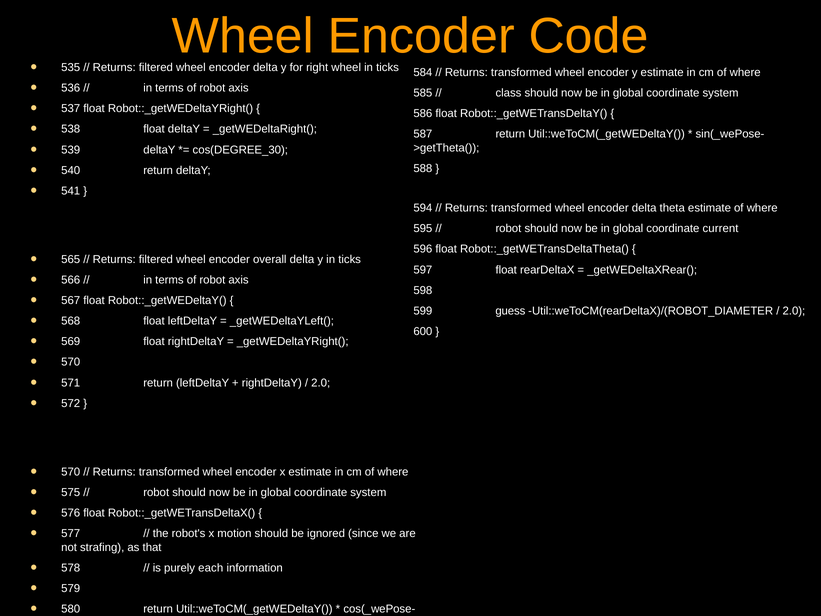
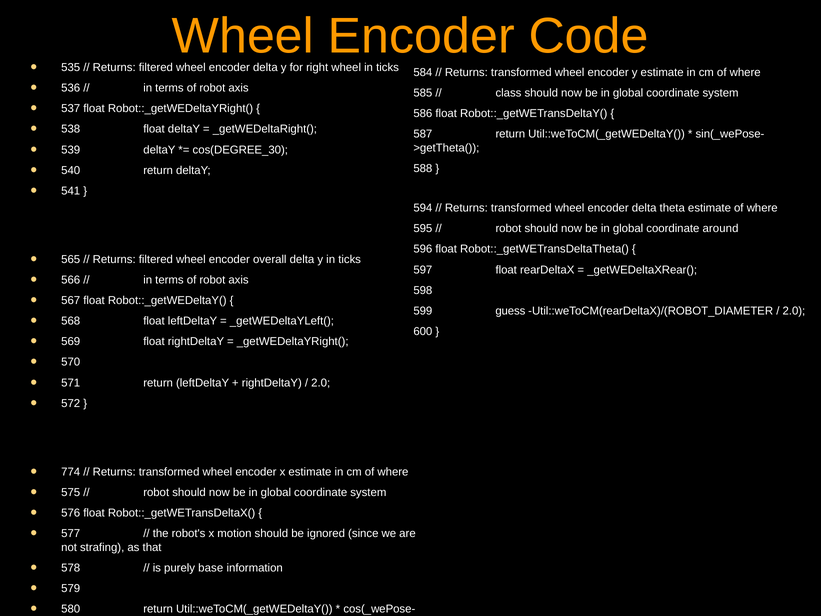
current: current -> around (721, 229)
570: 570 -> 774 (71, 472)
each: each -> base (211, 568)
